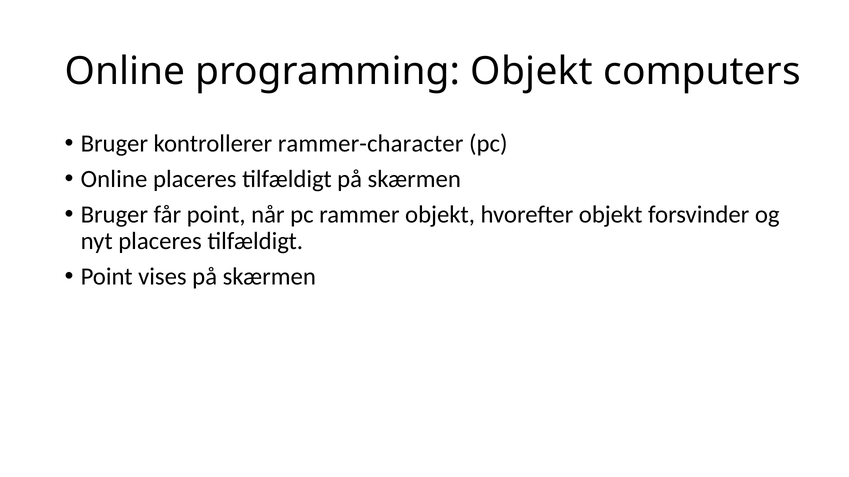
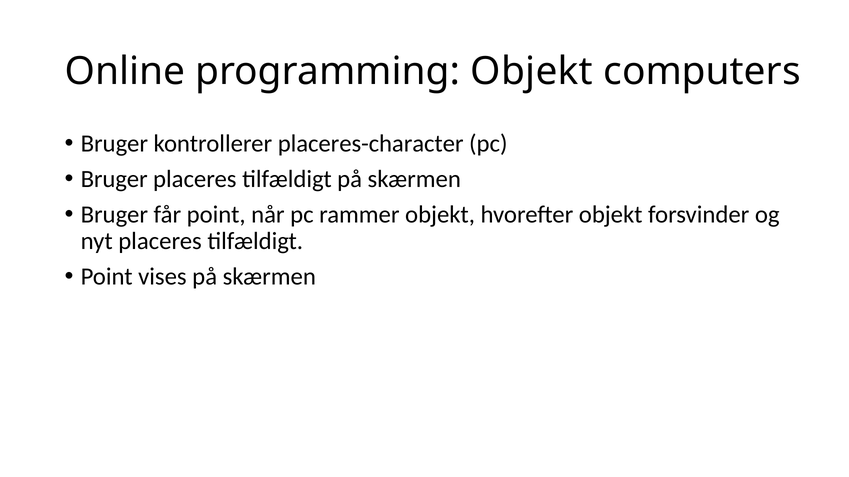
rammer-character: rammer-character -> placeres-character (371, 144)
Online: Online -> Bruger (114, 179)
